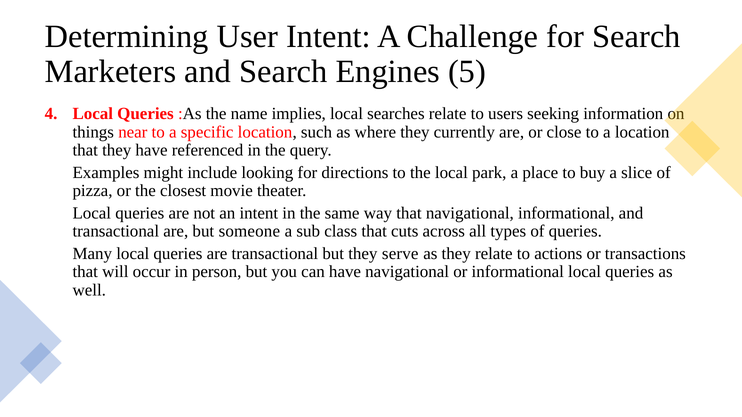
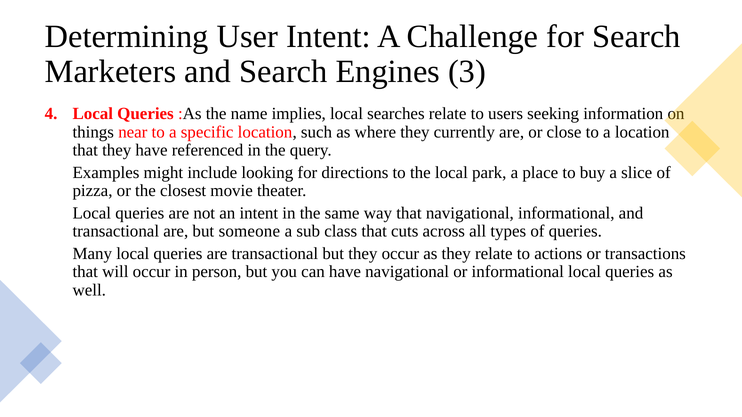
5: 5 -> 3 (467, 71)
they serve: serve -> occur (400, 254)
